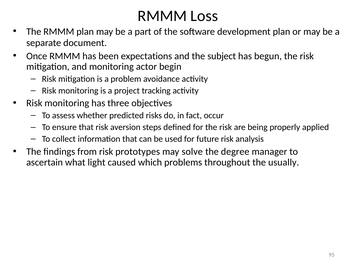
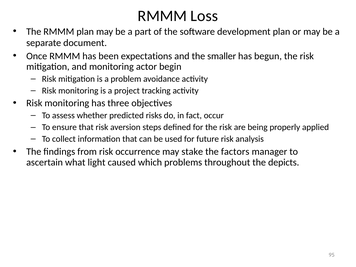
subject: subject -> smaller (222, 56)
prototypes: prototypes -> occurrence (138, 152)
solve: solve -> stake (192, 152)
degree: degree -> factors (235, 152)
usually: usually -> depicts (284, 162)
